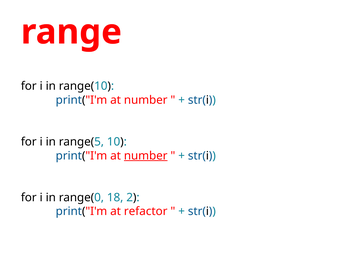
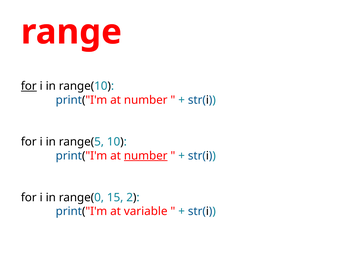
for underline: none -> present (29, 86)
18: 18 -> 15 (115, 197)
refactor: refactor -> variable (146, 211)
